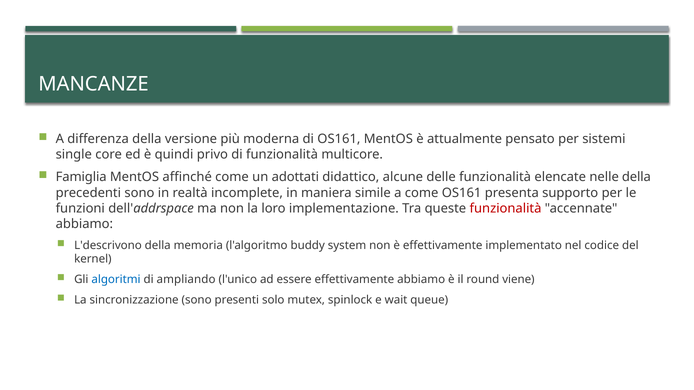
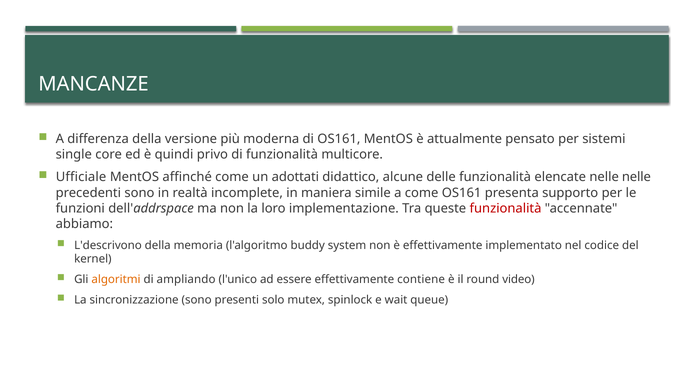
Famiglia: Famiglia -> Ufficiale (81, 177)
nelle della: della -> nelle (636, 177)
algoritmi colour: blue -> orange (116, 280)
effettivamente abbiamo: abbiamo -> contiene (421, 280)
viene: viene -> video (518, 280)
